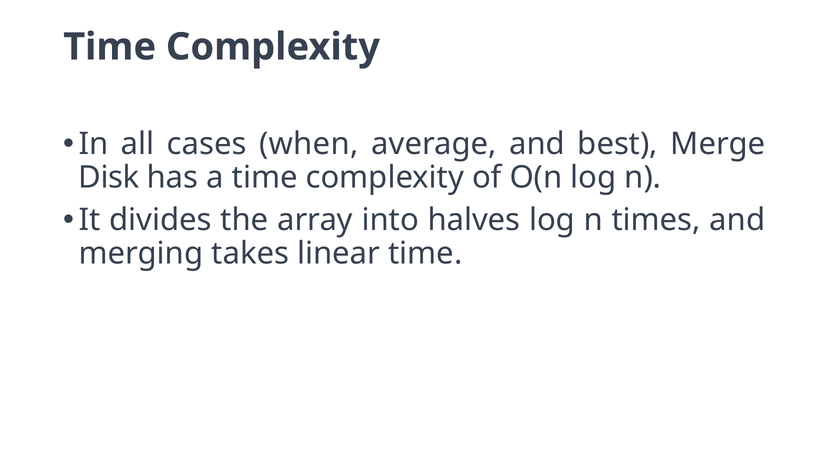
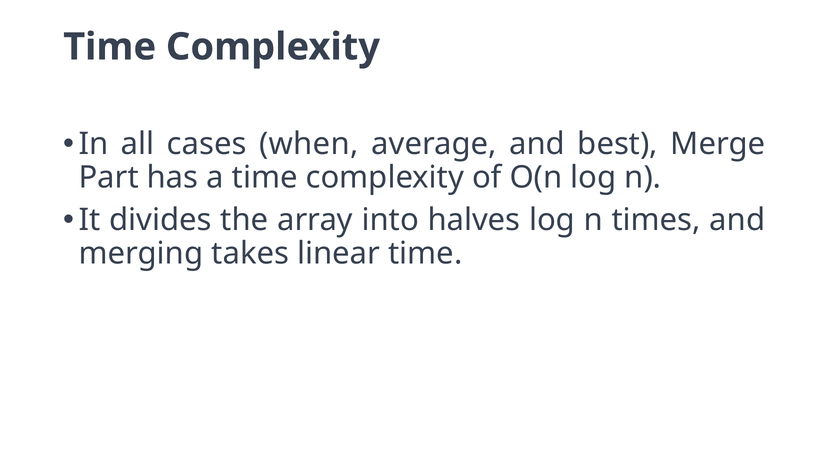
Disk: Disk -> Part (109, 177)
